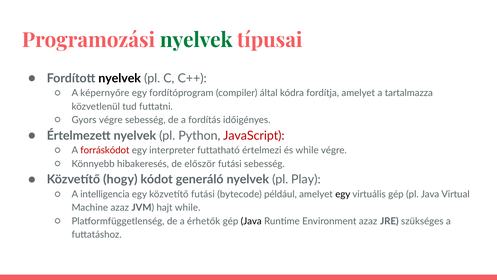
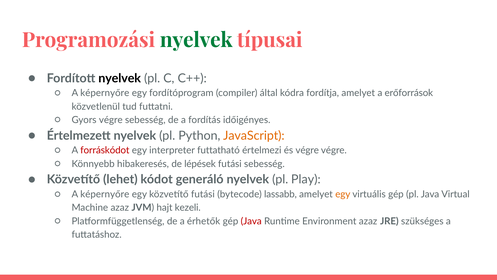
tartalmazza: tartalmazza -> erőforrások (409, 93)
JavaScript colour: red -> orange (254, 135)
és while: while -> végre (307, 150)
először: először -> lépések (200, 164)
hogy: hogy -> lehet (120, 179)
intelligencia: intelligencia -> képernyőre (105, 194)
például: például -> lassabb (280, 194)
egy colour: black -> orange (343, 194)
hajt while: while -> kezeli (188, 207)
Java colour: black -> red (251, 221)
